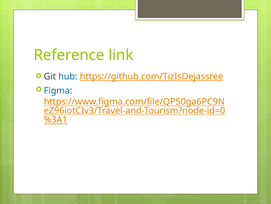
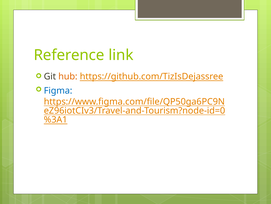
hub colour: blue -> orange (68, 76)
